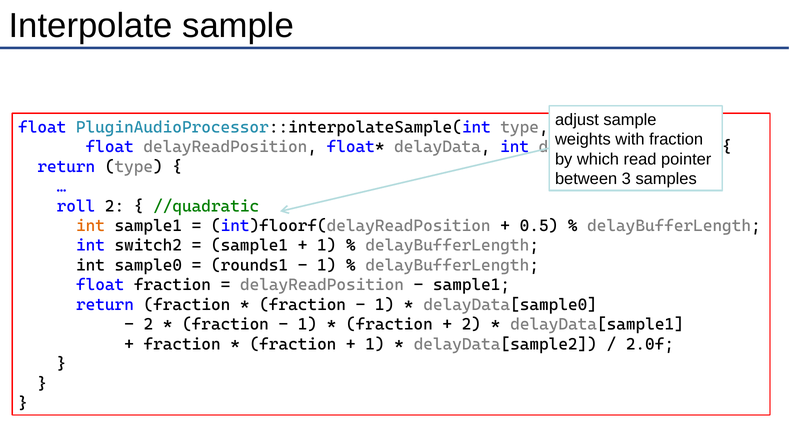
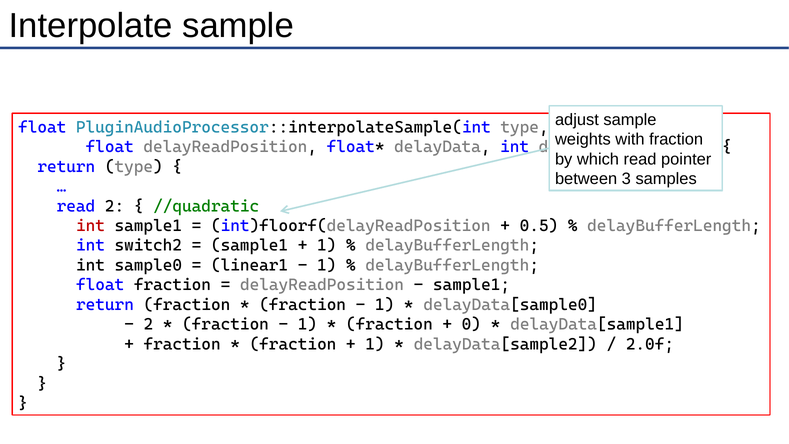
roll: roll -> read (76, 206)
int colour: orange -> red (90, 226)
rounds1: rounds1 -> linear1 (250, 265)
2: 2 -> 0 (471, 324)
